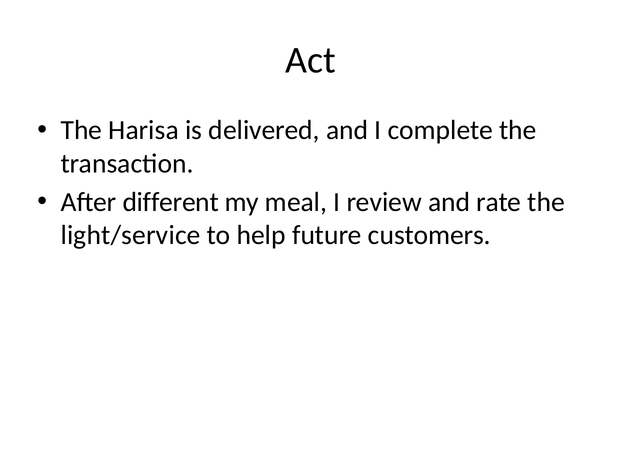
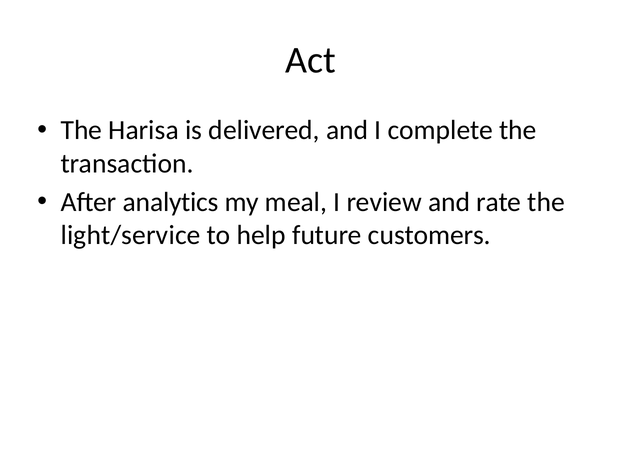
different: different -> analytics (171, 202)
